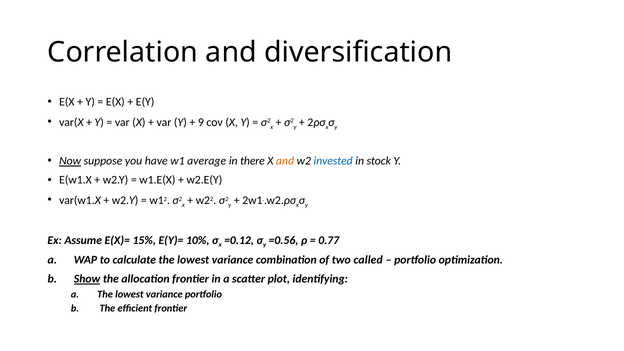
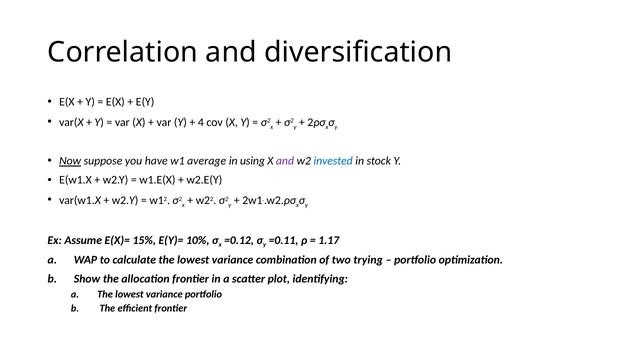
9: 9 -> 4 (201, 122)
there: there -> using (252, 161)
and colour: orange -> purple (285, 161)
=0.56: =0.56 -> =0.11 (283, 240)
0.77: 0.77 -> 1.17 (329, 240)
called: called -> trying (368, 260)
Show underline: present -> none (87, 279)
